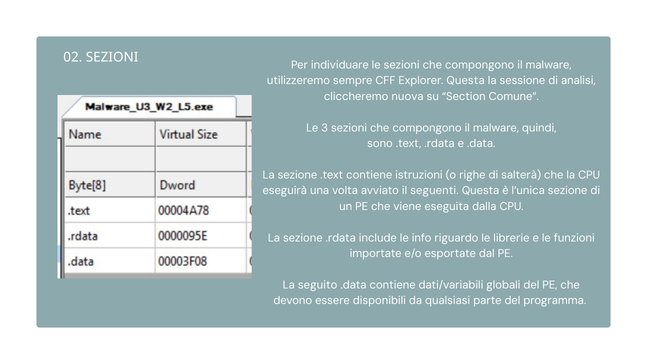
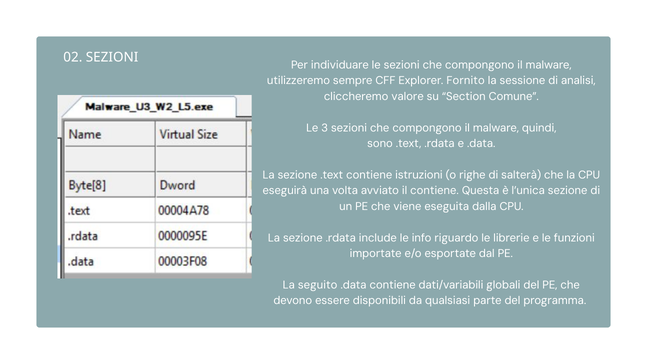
Explorer Questa: Questa -> Fornito (466, 81)
nuova: nuova -> valore (408, 96)
il seguenti: seguenti -> contiene (435, 191)
